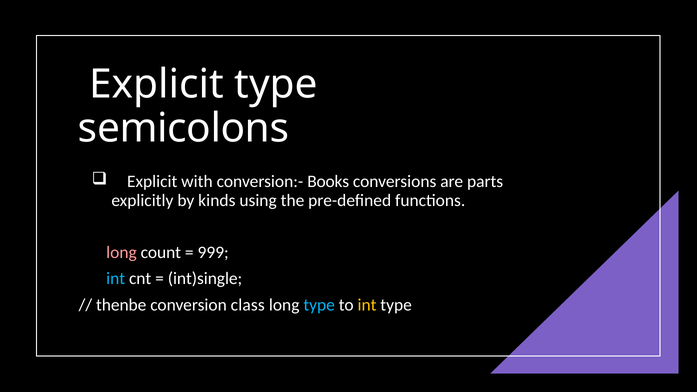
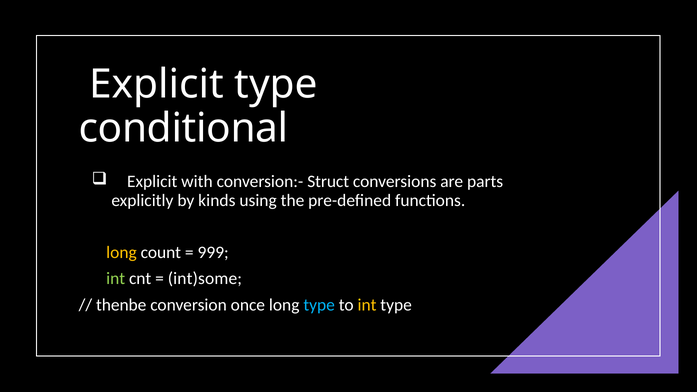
semicolons: semicolons -> conditional (184, 128)
Books: Books -> Struct (328, 182)
long colour: pink -> yellow (121, 253)
int colour: light blue -> light green (116, 279)
int)single: int)single -> int)some (205, 279)
class: class -> once (248, 305)
